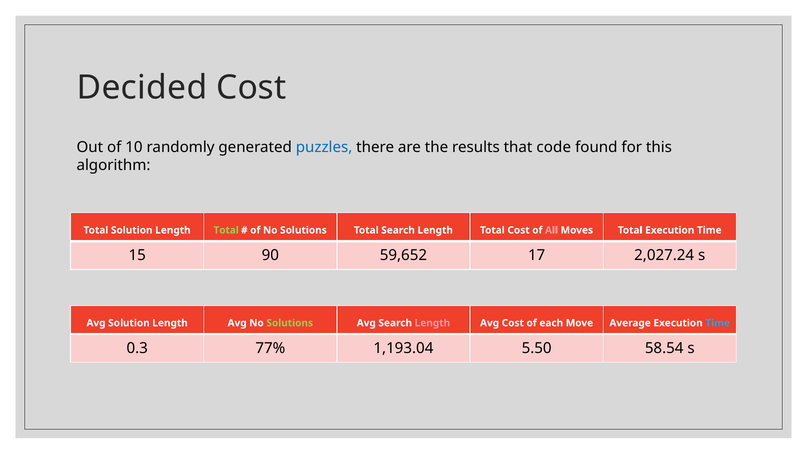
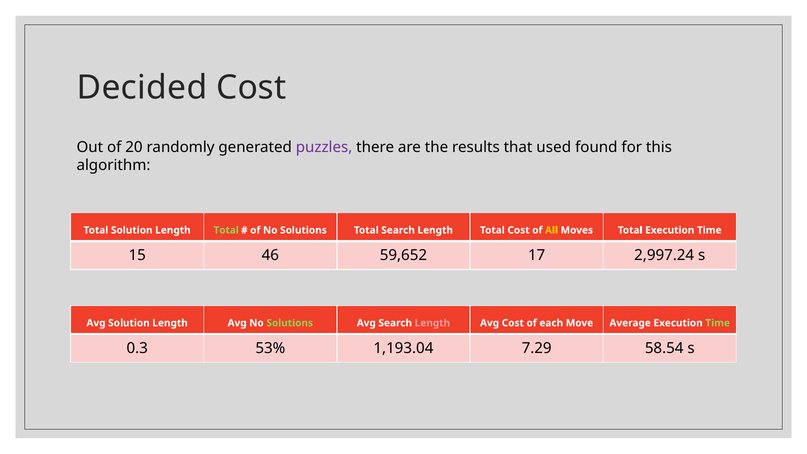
10: 10 -> 20 (134, 147)
puzzles colour: blue -> purple (324, 147)
code: code -> used (554, 147)
All colour: pink -> yellow (552, 230)
90: 90 -> 46 (270, 255)
2,027.24: 2,027.24 -> 2,997.24 (664, 255)
Time colour: light blue -> light green (718, 323)
77%: 77% -> 53% (270, 348)
5.50: 5.50 -> 7.29 (537, 348)
